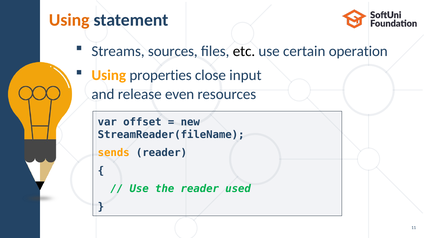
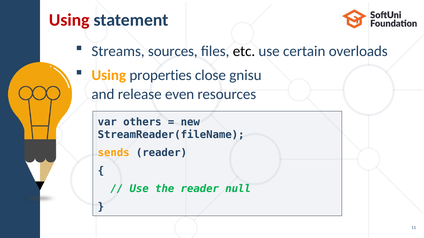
Using colour: orange -> red (69, 20)
operation: operation -> overloads (358, 51)
input: input -> gnisu (245, 75)
offset: offset -> others (142, 122)
used: used -> null (238, 189)
